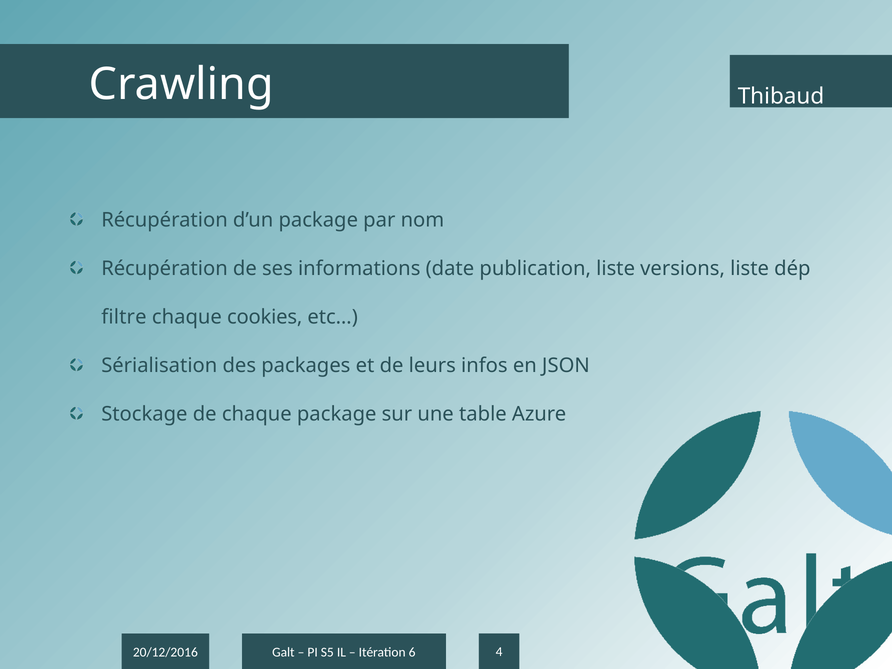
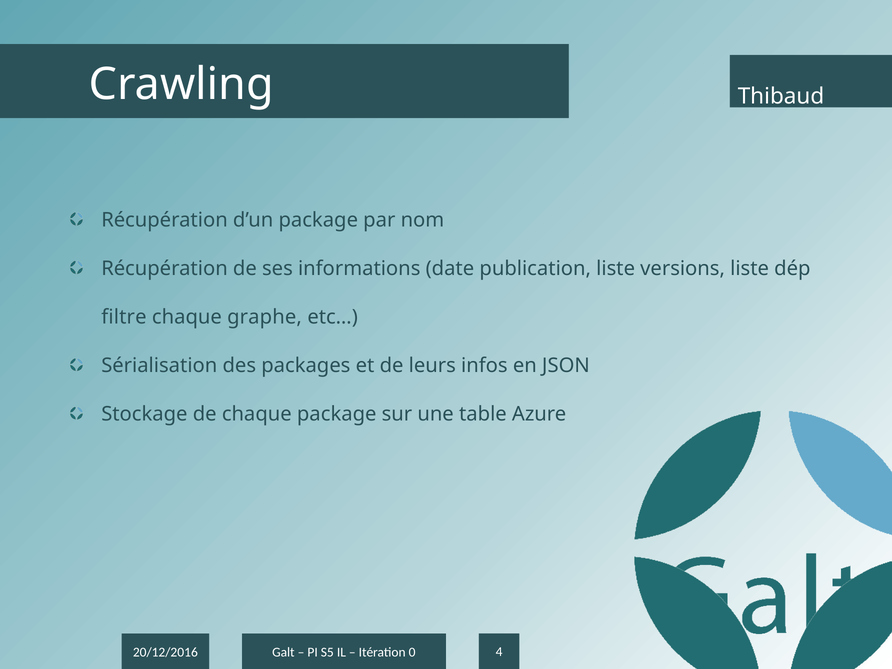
cookies: cookies -> graphe (265, 317)
6: 6 -> 0 (412, 652)
